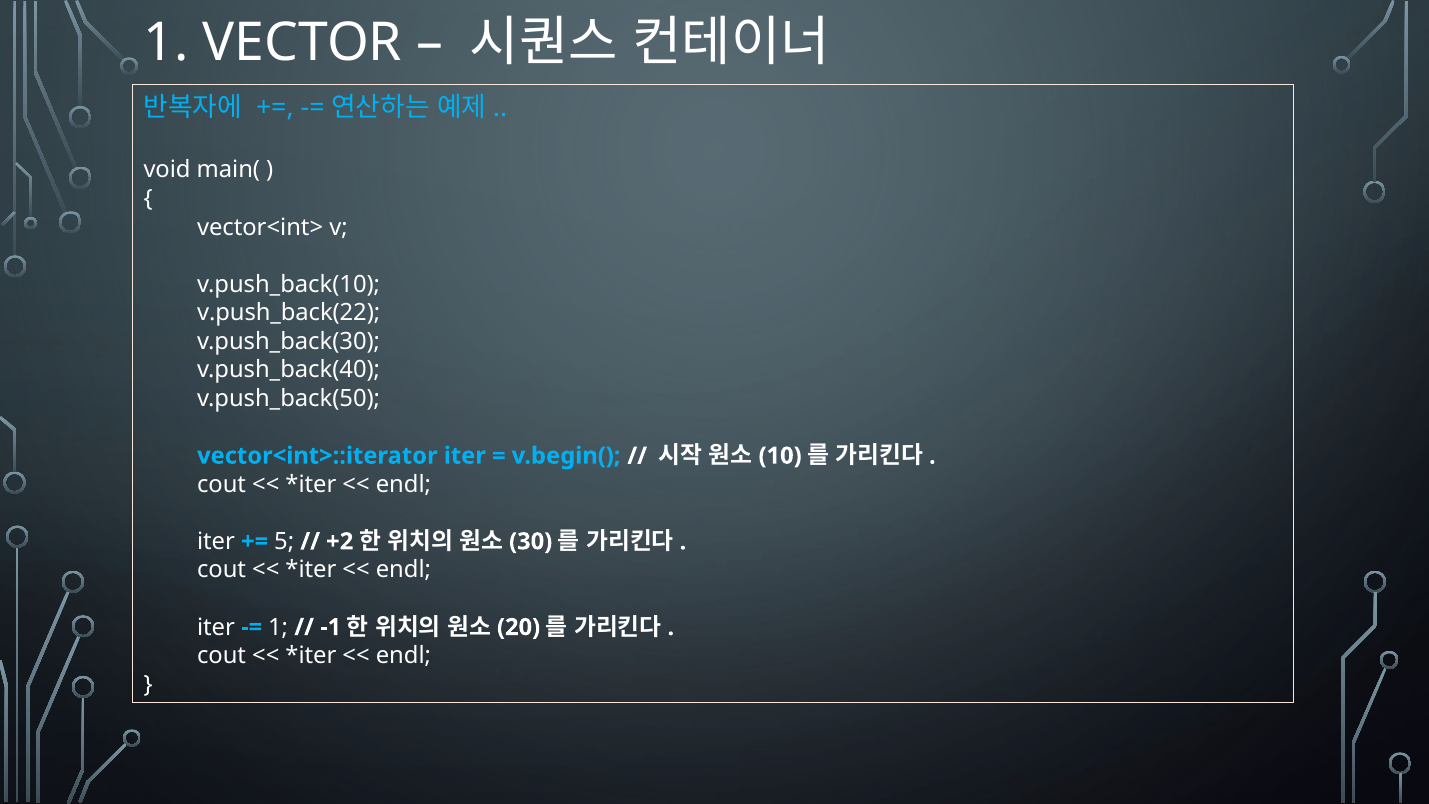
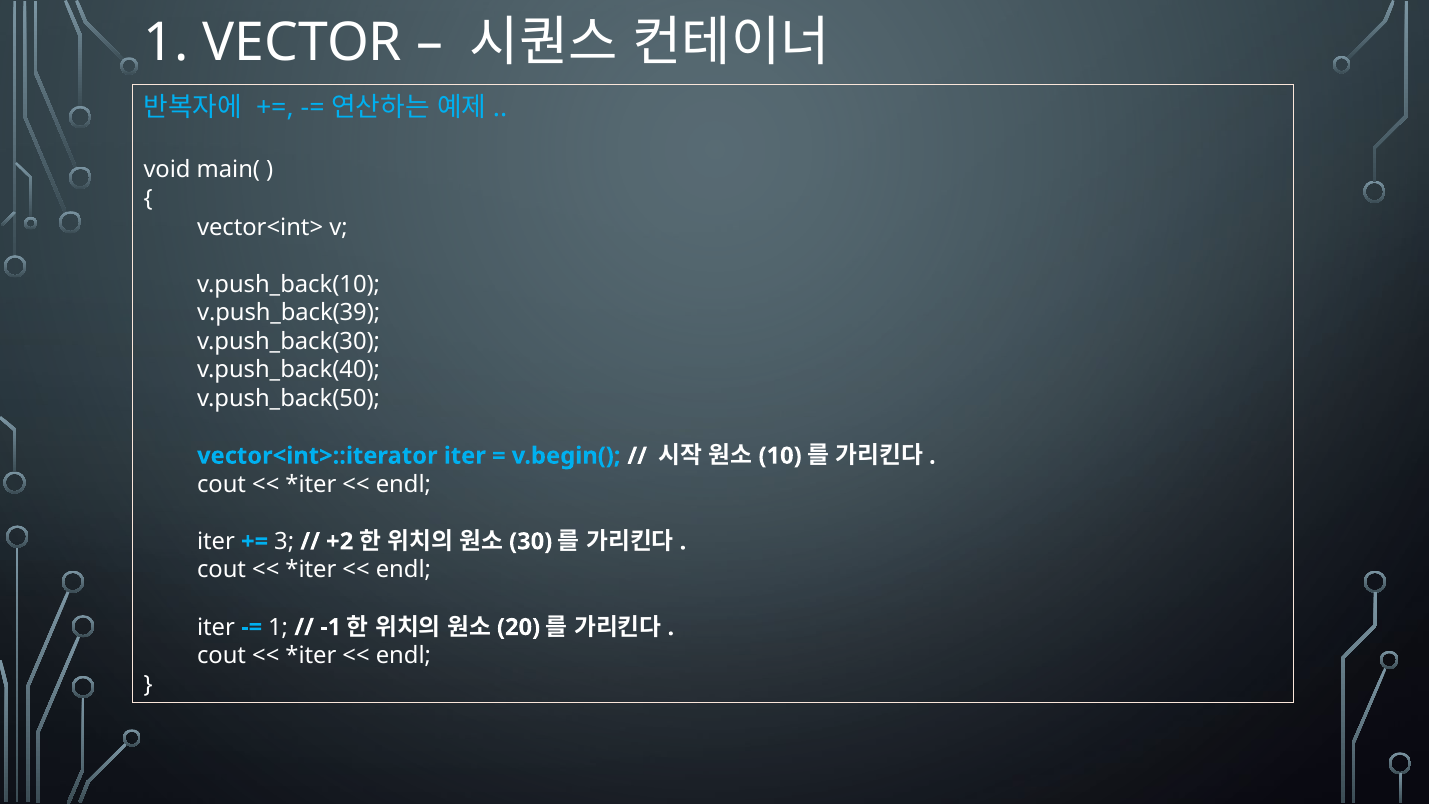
v.push_back(22: v.push_back(22 -> v.push_back(39 (289, 313)
5: 5 -> 3 (284, 541)
